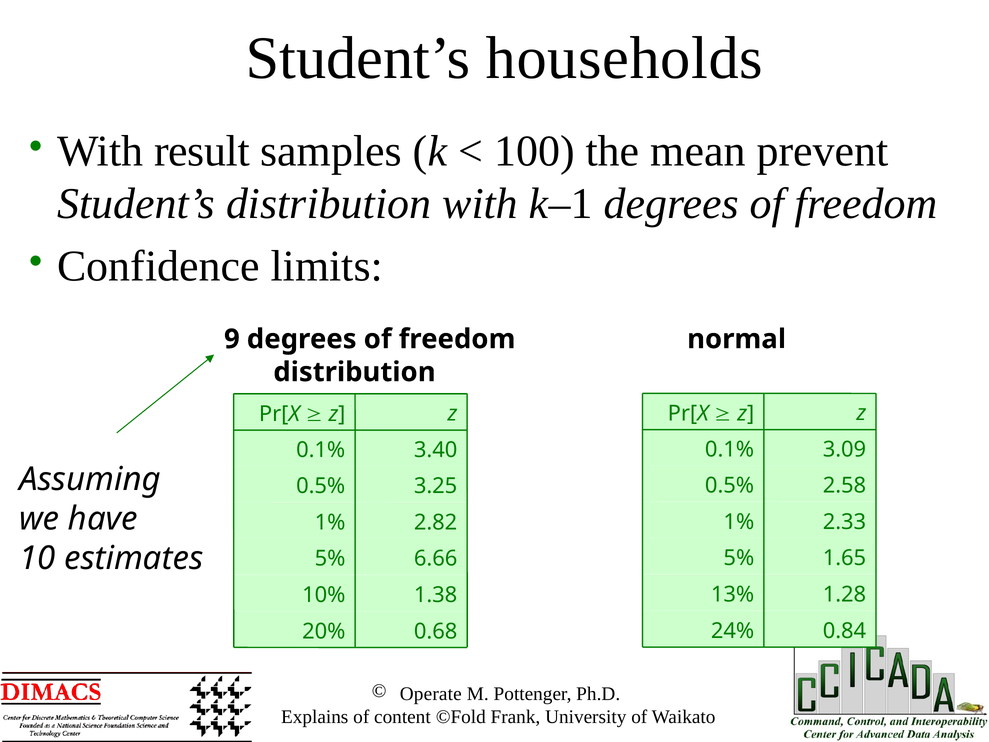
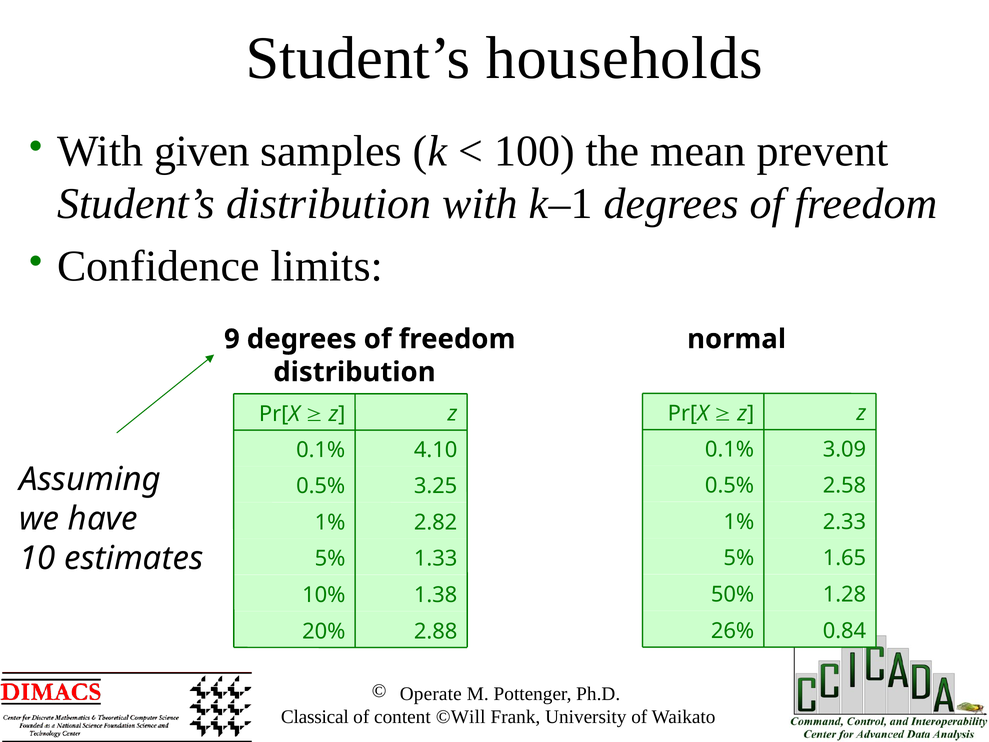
result: result -> given (202, 151)
3.40: 3.40 -> 4.10 (436, 450)
6.66: 6.66 -> 1.33 (436, 559)
13%: 13% -> 50% (733, 594)
24%: 24% -> 26% (733, 631)
0.68: 0.68 -> 2.88 (436, 631)
Explains: Explains -> Classical (315, 717)
©Fold: ©Fold -> ©Will (461, 717)
